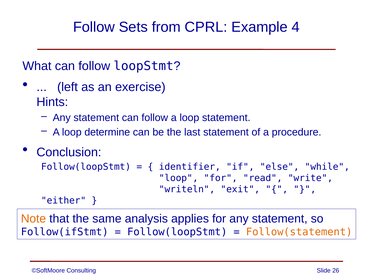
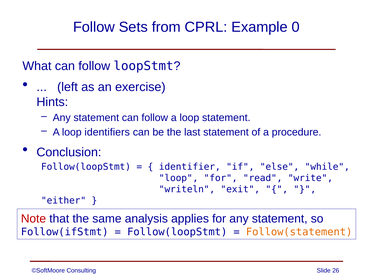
4: 4 -> 0 (296, 27)
determine: determine -> identifiers (107, 132)
Note colour: orange -> red (33, 218)
